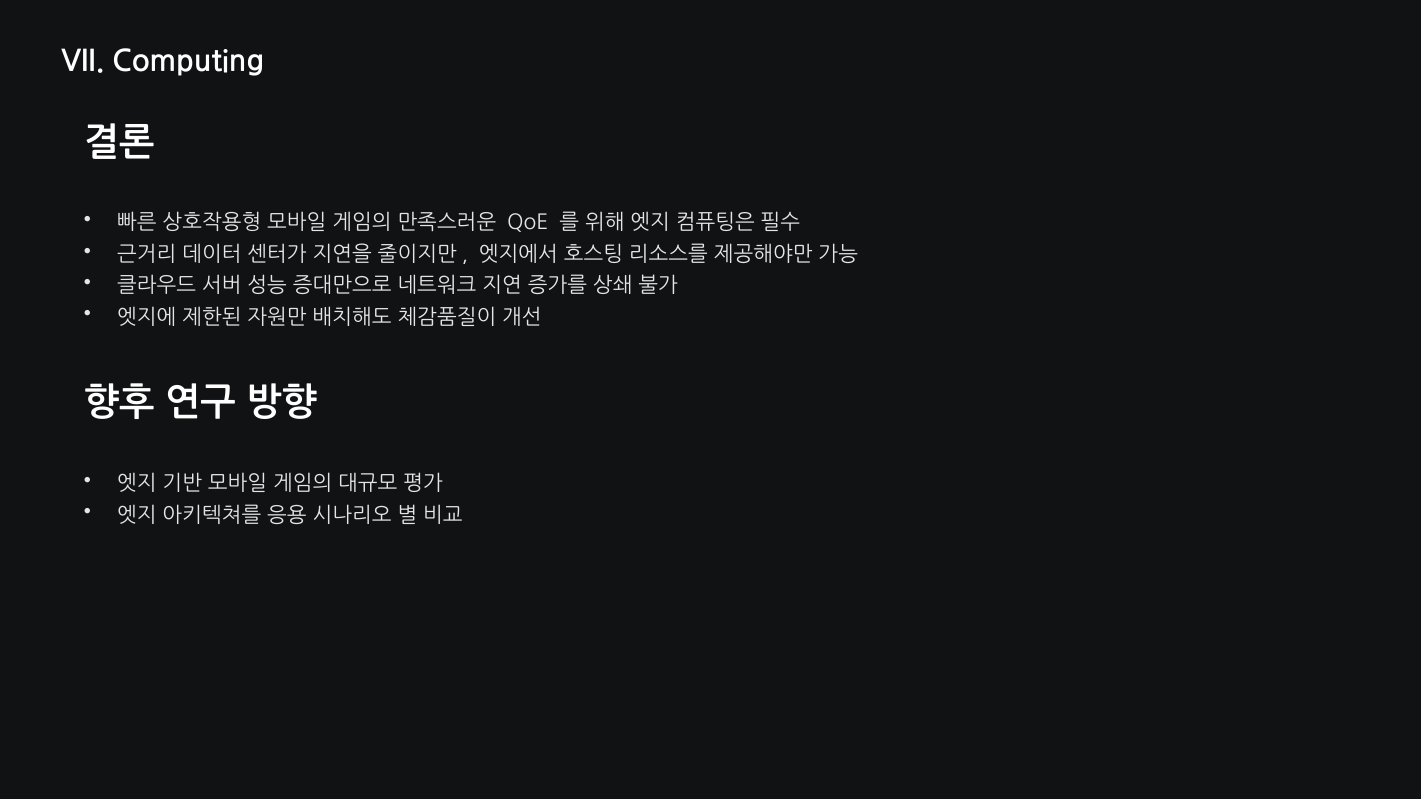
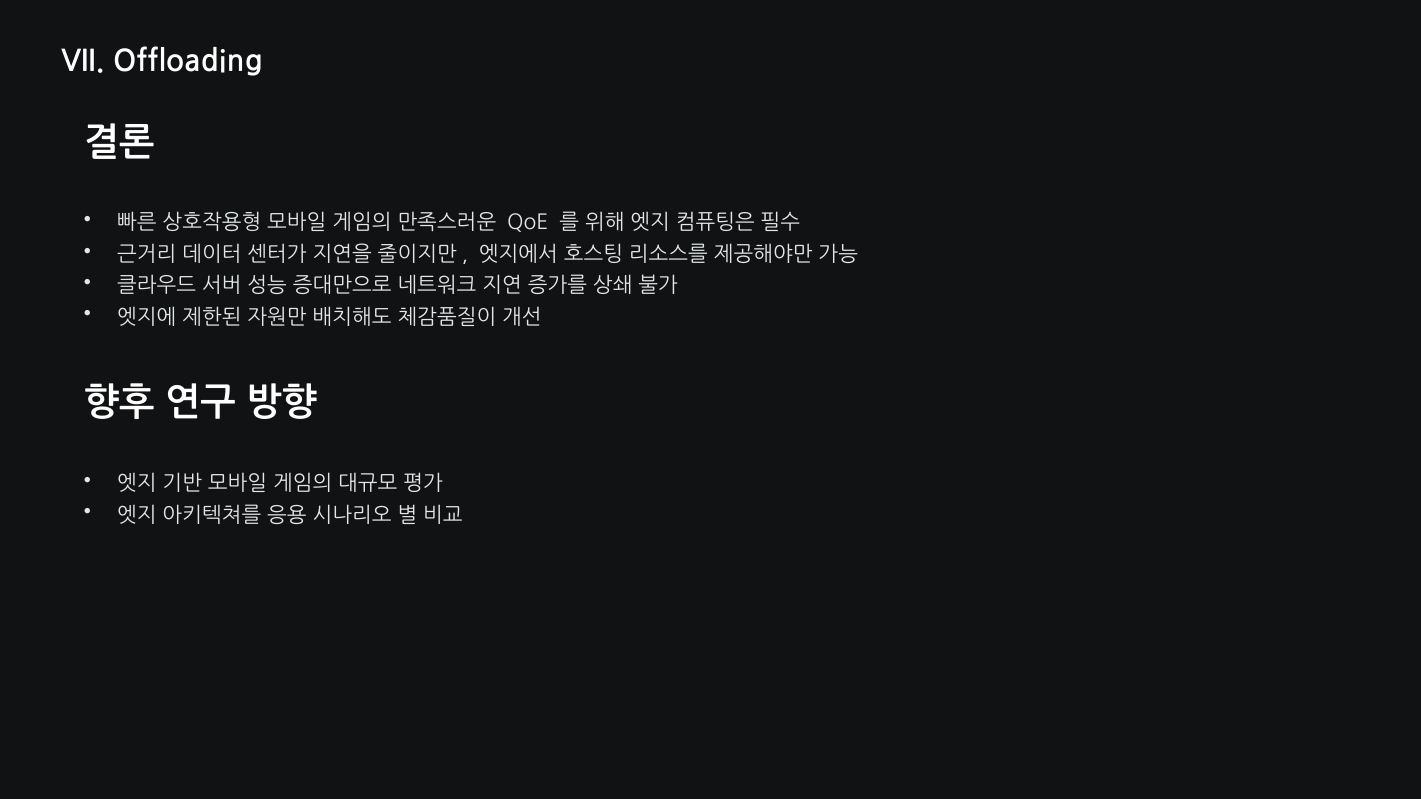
Computing: Computing -> Offloading (188, 61)
